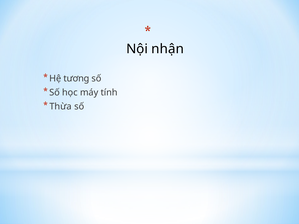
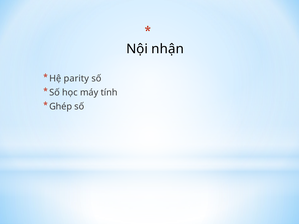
tương: tương -> parity (76, 79)
Thừa: Thừa -> Ghép (61, 107)
